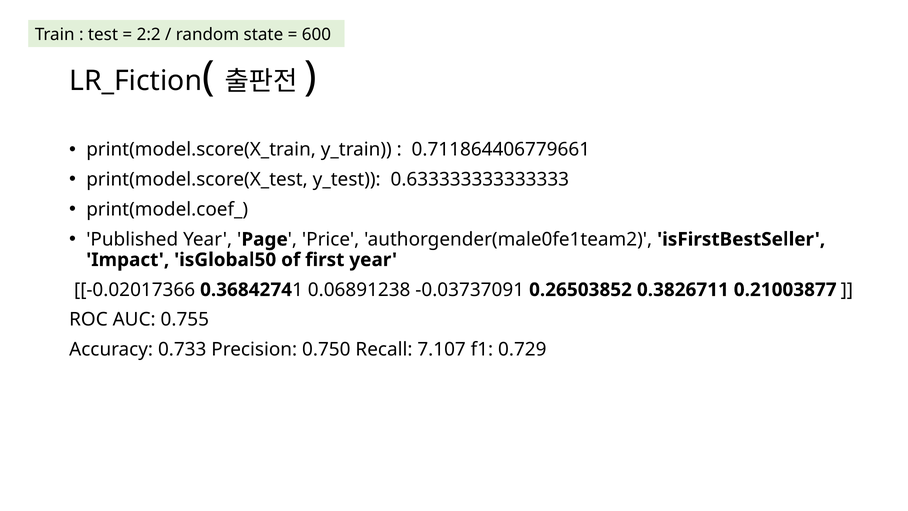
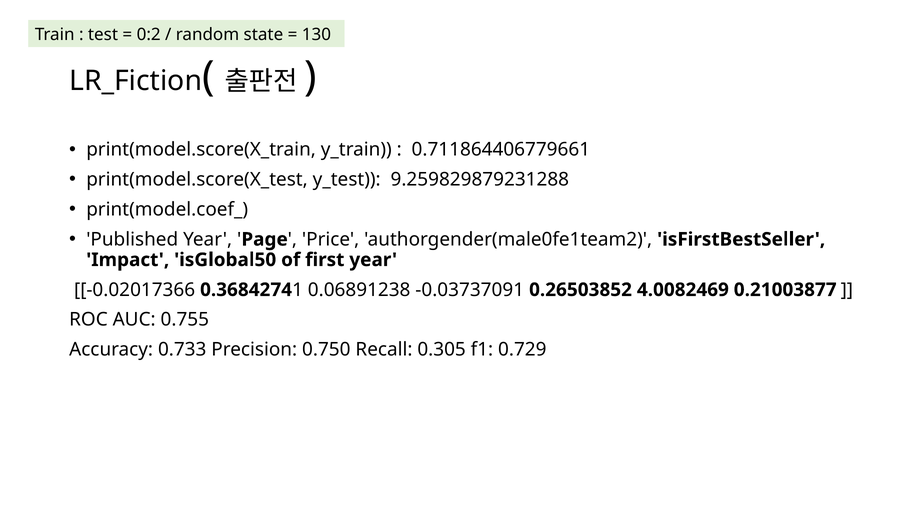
2:2: 2:2 -> 0:2 (149, 35)
600: 600 -> 130 (316, 35)
0.633333333333333: 0.633333333333333 -> 9.259829879231288 (480, 179)
0.3826711: 0.3826711 -> 4.0082469 (683, 290)
7.107: 7.107 -> 0.305 (442, 349)
